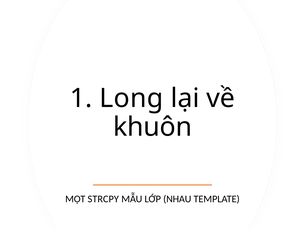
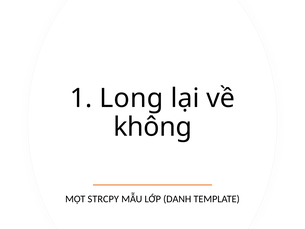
khuôn: khuôn -> không (153, 127)
NHAU: NHAU -> DANH (177, 199)
